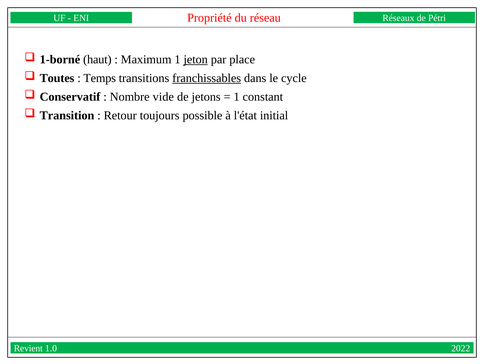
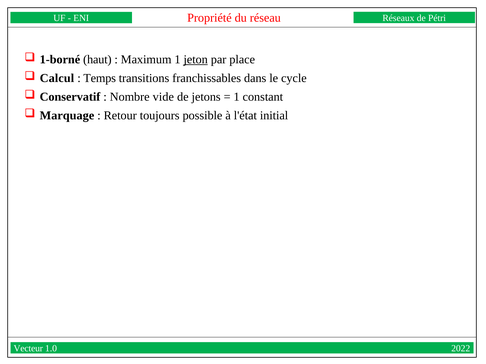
Toutes: Toutes -> Calcul (57, 78)
franchissables underline: present -> none (207, 78)
Transition: Transition -> Marquage (67, 116)
Revient: Revient -> Vecteur (28, 349)
